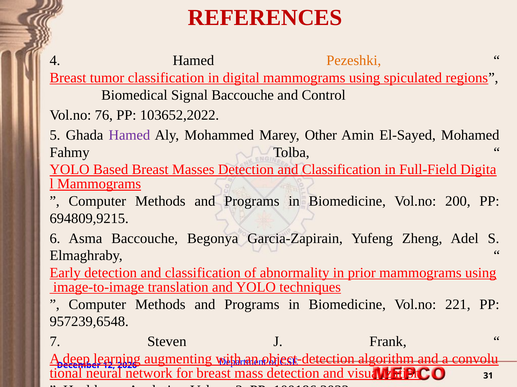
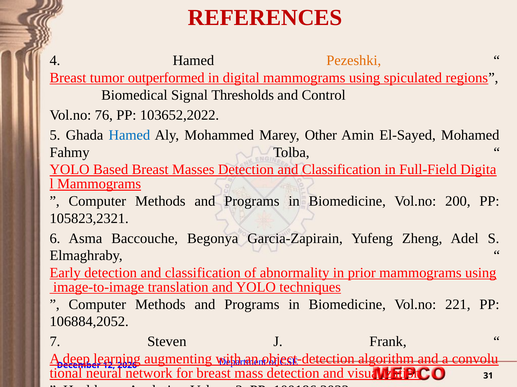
tumor classification: classification -> outperformed (166, 78)
Signal Baccouche: Baccouche -> Thresholds (243, 95)
Hamed colour: purple -> blue (129, 135)
694809,9215: 694809,9215 -> 105823,2321 (89, 219)
957239,6548: 957239,6548 -> 106884,2052 (89, 322)
